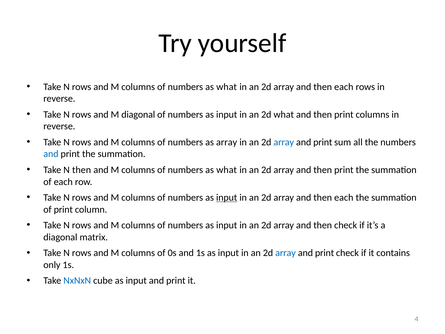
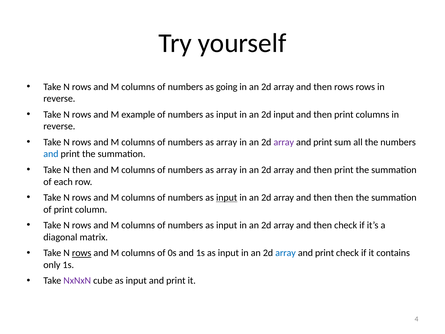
what: what -> going (227, 87)
each: each -> rows (344, 87)
M diagonal: diagonal -> example (138, 114)
2d what: what -> input (284, 114)
array colour: blue -> purple (284, 142)
what: what -> array (227, 170)
each: each -> then (344, 197)
rows underline: none -> present (82, 253)
NxNxN colour: blue -> purple (77, 280)
